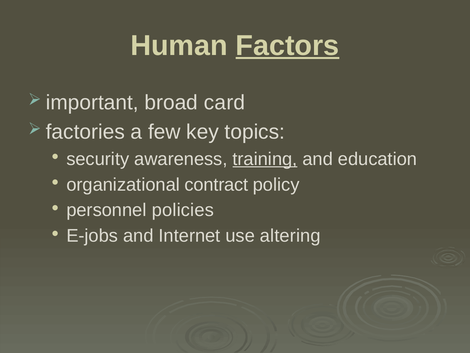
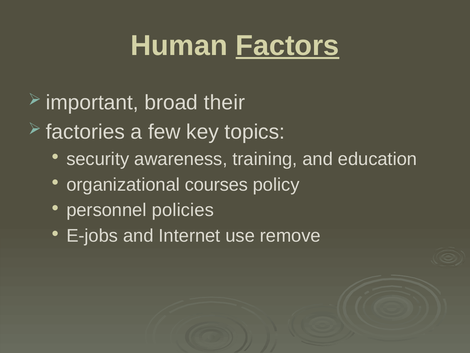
card: card -> their (225, 103)
training underline: present -> none (265, 159)
contract: contract -> courses (216, 184)
altering: altering -> remove (290, 236)
